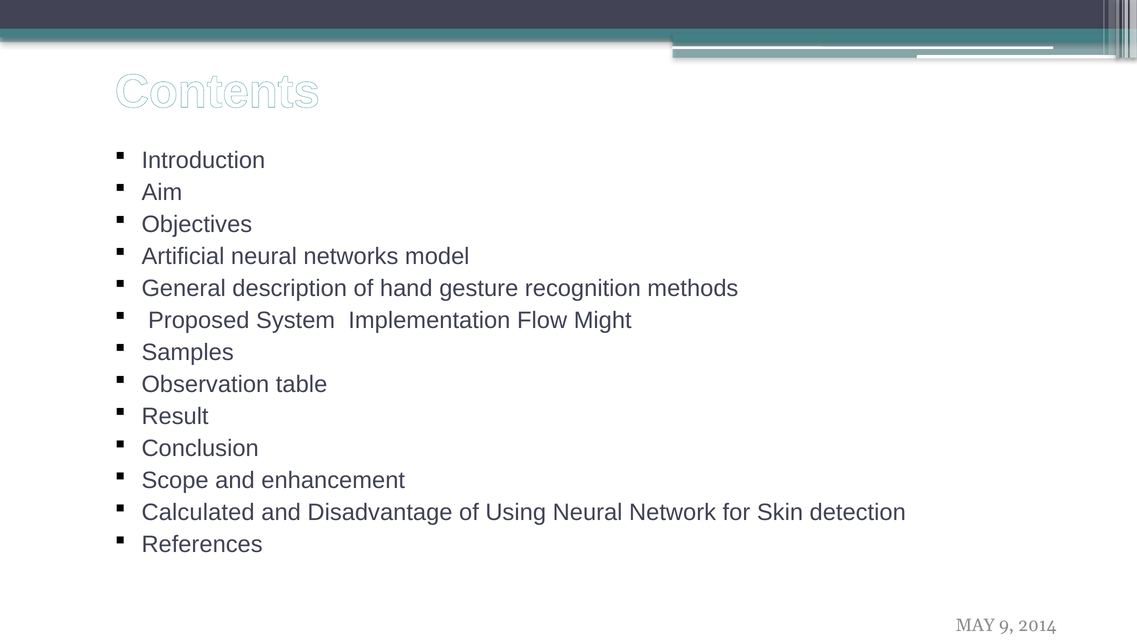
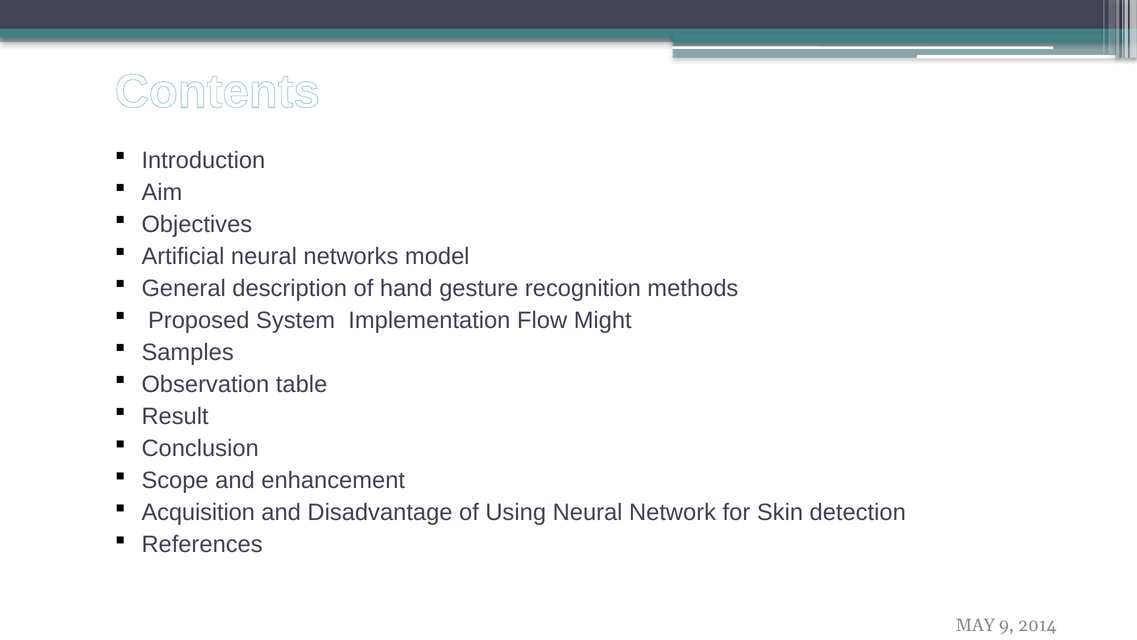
Calculated: Calculated -> Acquisition (198, 512)
